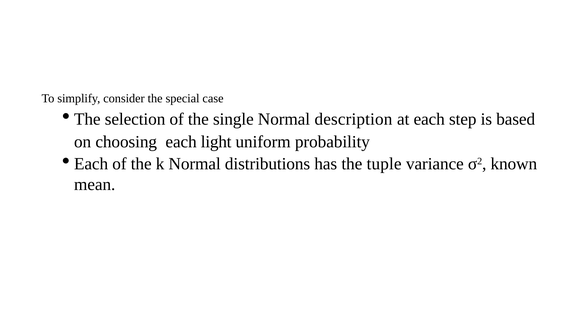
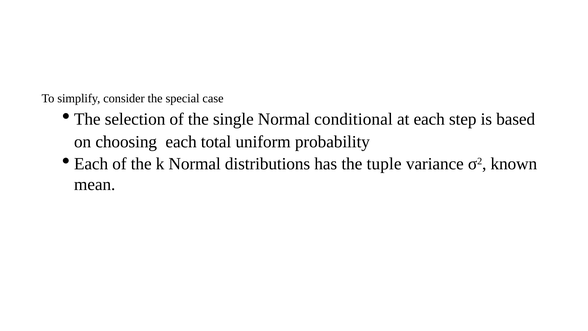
description: description -> conditional (353, 119)
light: light -> total (216, 142)
